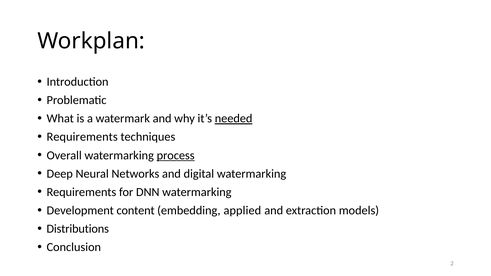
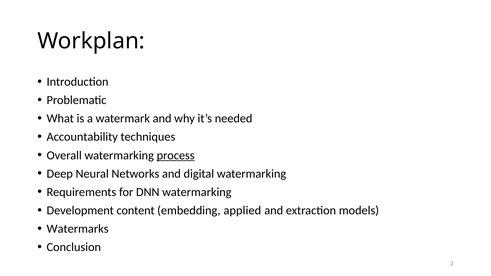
needed underline: present -> none (234, 119)
Requirements: Requirements -> Accountability (82, 137)
Distributions: Distributions -> Watermarks (78, 229)
